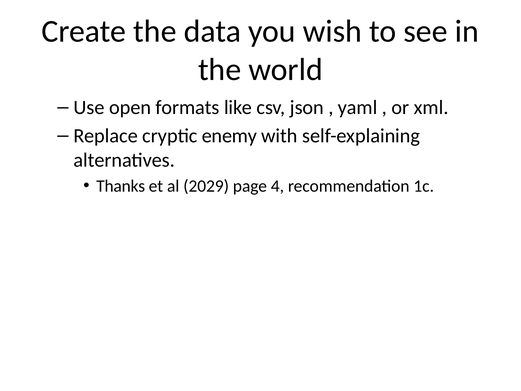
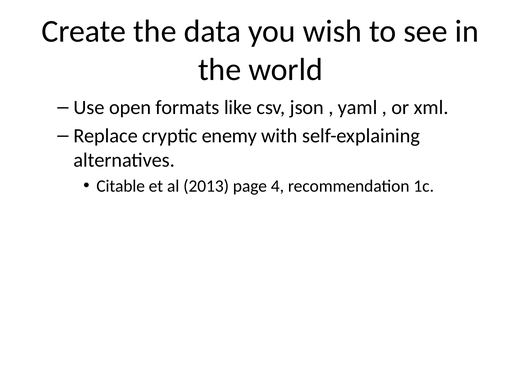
Thanks: Thanks -> Citable (121, 186)
2029: 2029 -> 2013 (206, 186)
